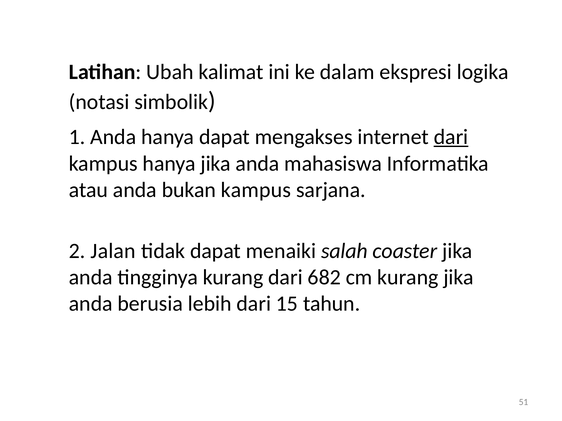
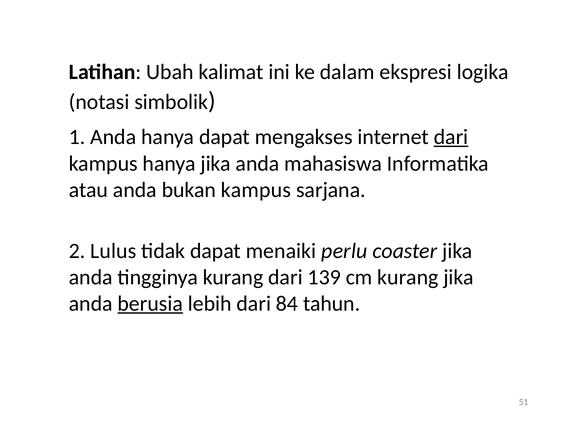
Jalan: Jalan -> Lulus (113, 251)
salah: salah -> perlu (344, 251)
682: 682 -> 139 (324, 278)
berusia underline: none -> present (150, 304)
15: 15 -> 84 (287, 304)
